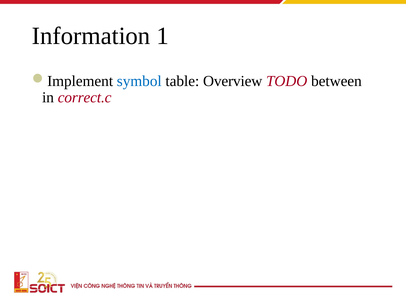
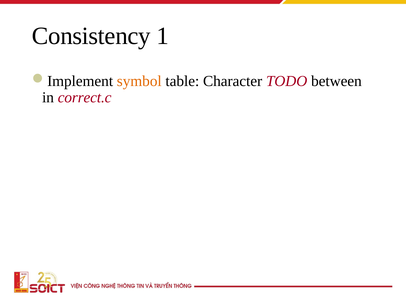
Information: Information -> Consistency (91, 36)
symbol colour: blue -> orange (139, 81)
Overview: Overview -> Character (233, 81)
